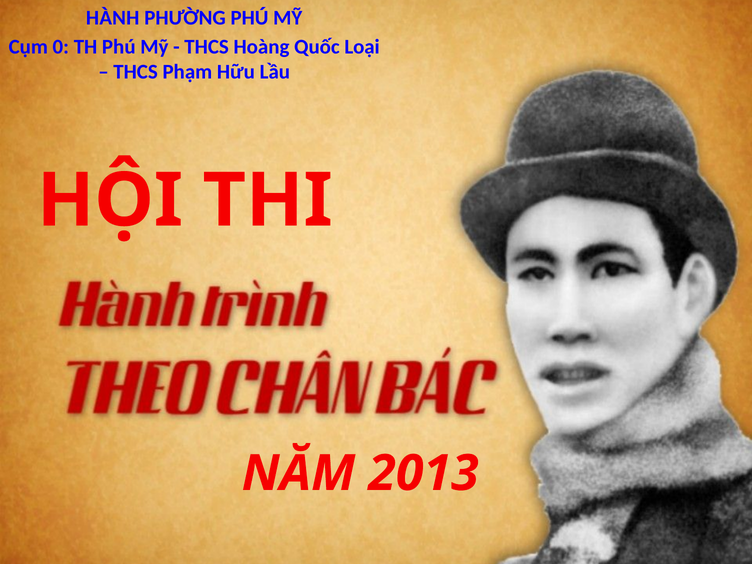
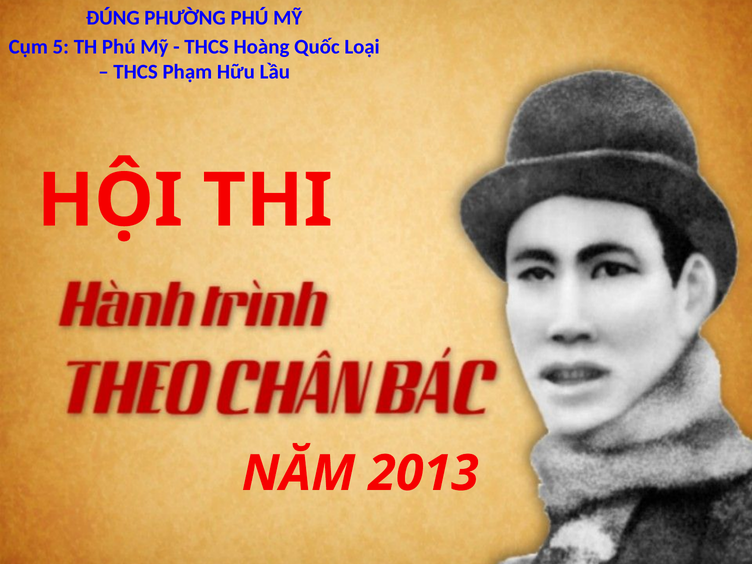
HÀNH: HÀNH -> ĐÚNG (113, 18)
0: 0 -> 5 (61, 47)
